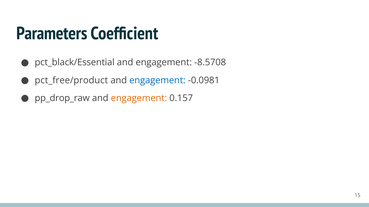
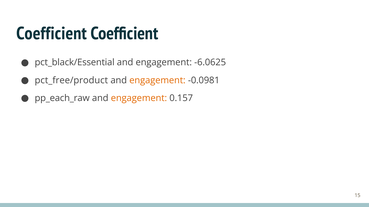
Parameters: Parameters -> Coefficient (52, 34)
-8.5708: -8.5708 -> -6.0625 (210, 63)
engagement colour: blue -> orange (157, 80)
pp_drop_raw: pp_drop_raw -> pp_each_raw (62, 98)
